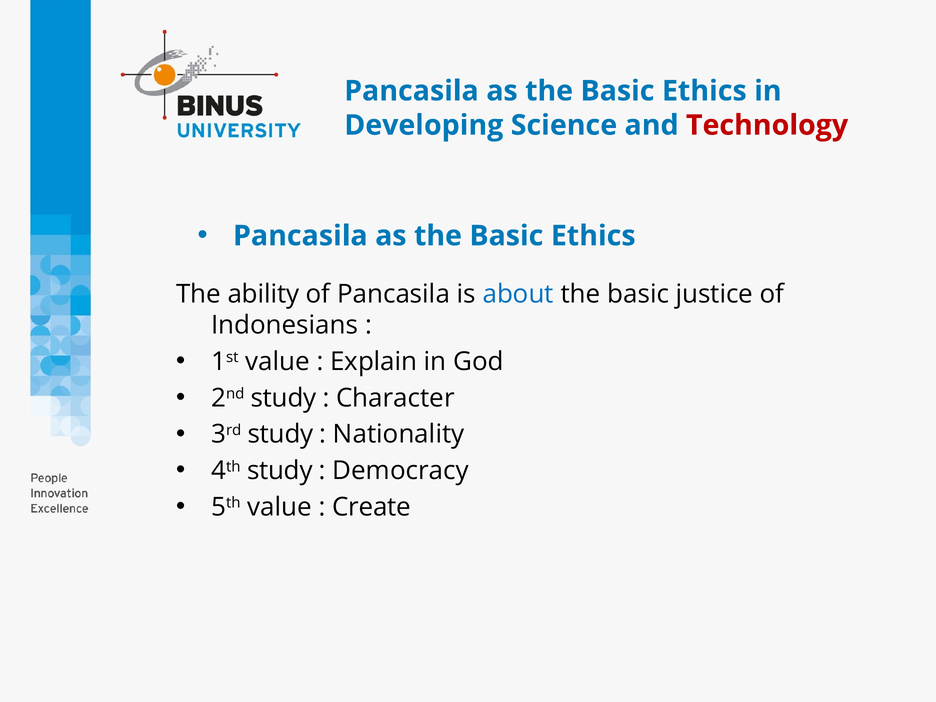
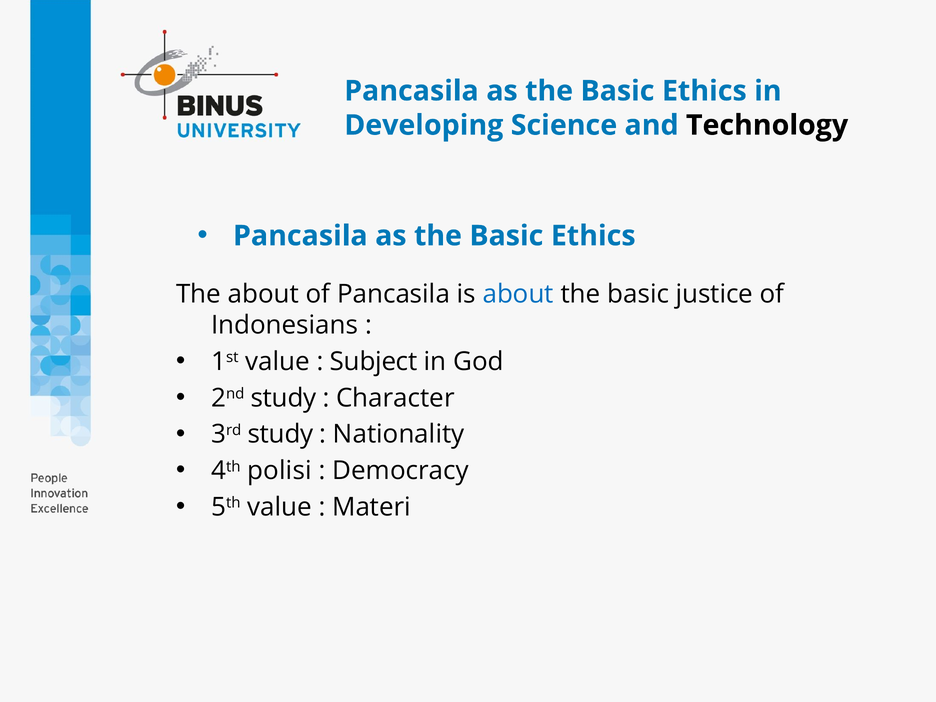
Technology colour: red -> black (767, 125)
The ability: ability -> about (263, 294)
Explain: Explain -> Subject (374, 362)
4th study: study -> polisi (280, 471)
Create: Create -> Materi (372, 507)
